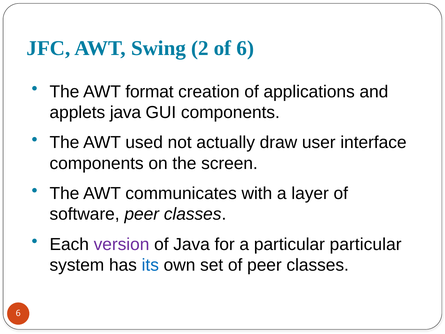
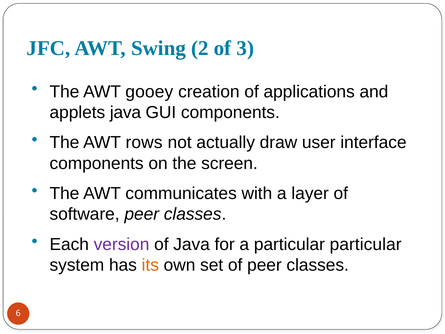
of 6: 6 -> 3 (245, 48)
format: format -> gooey (149, 92)
used: used -> rows (144, 142)
its colour: blue -> orange (150, 265)
